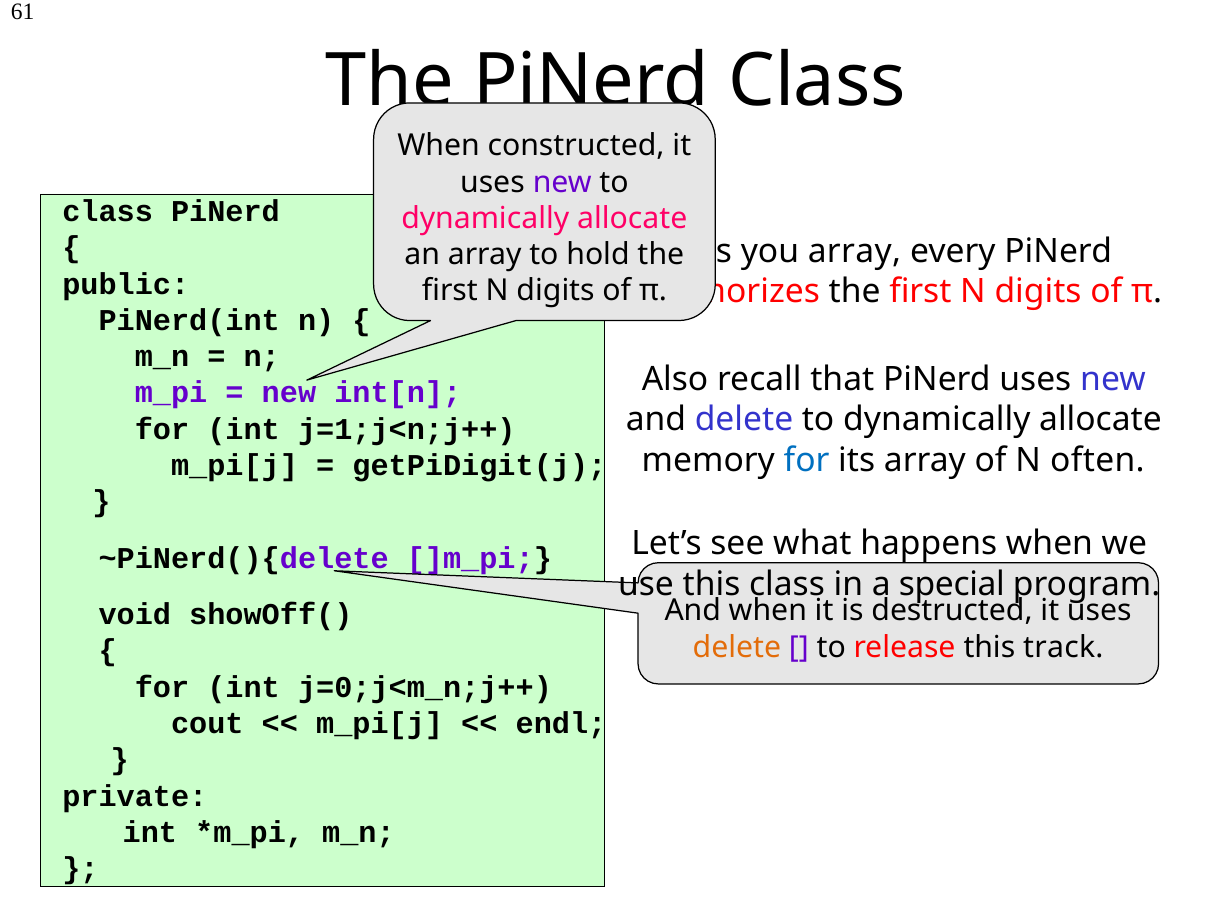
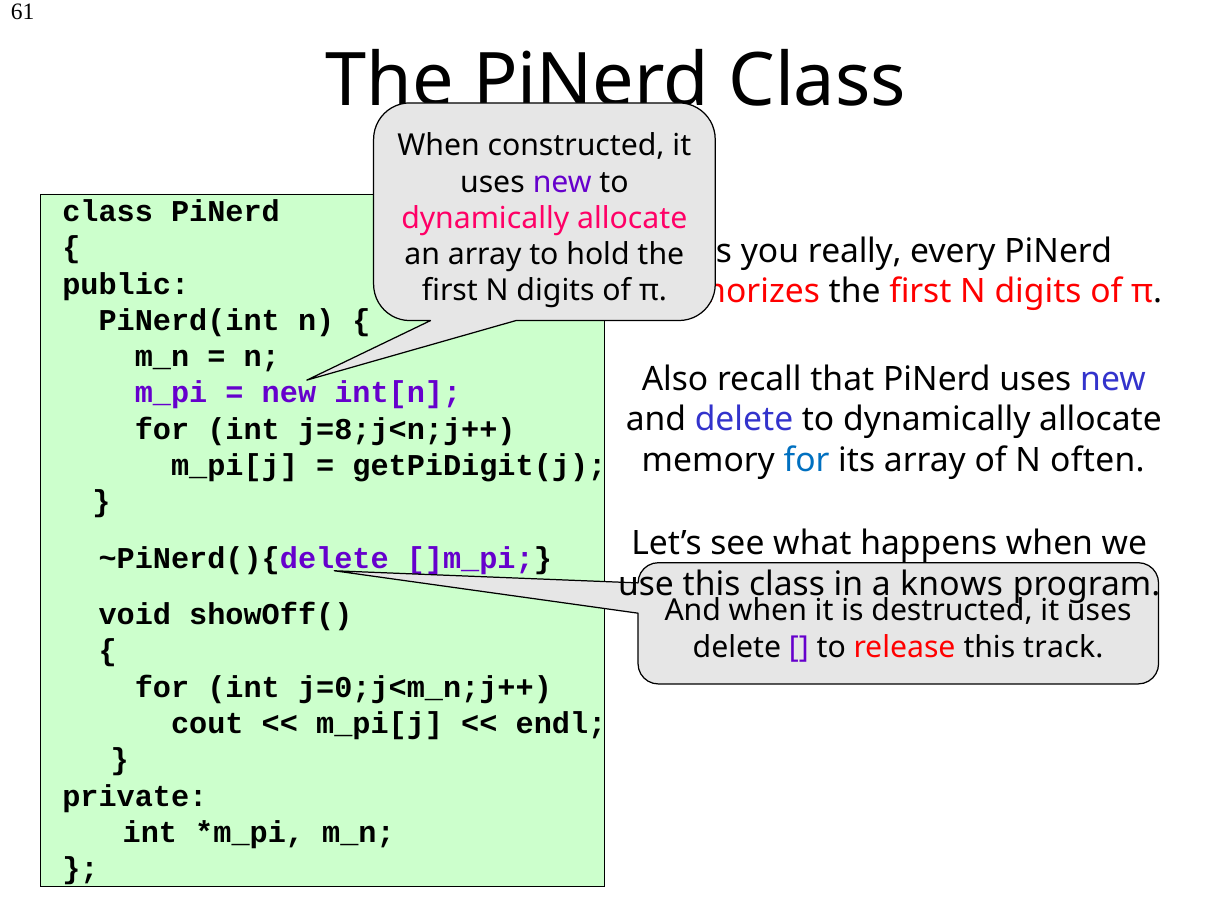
you array: array -> really (855, 251)
j=1;j<n;j++: j=1;j<n;j++ -> j=8;j<n;j++ (407, 429)
special: special -> knows (952, 584)
delete colour: orange -> black (737, 647)
